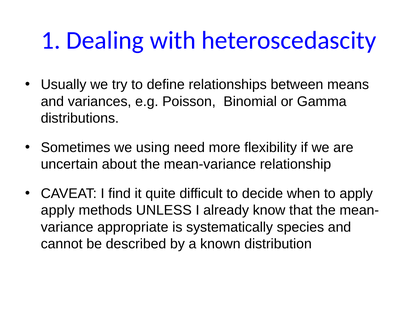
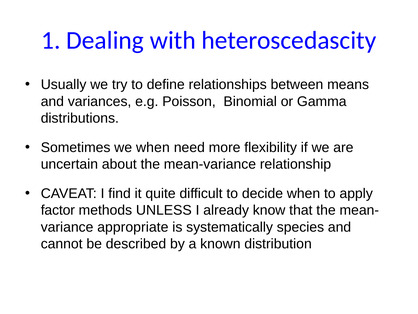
we using: using -> when (153, 147)
apply: apply -> factor (58, 210)
